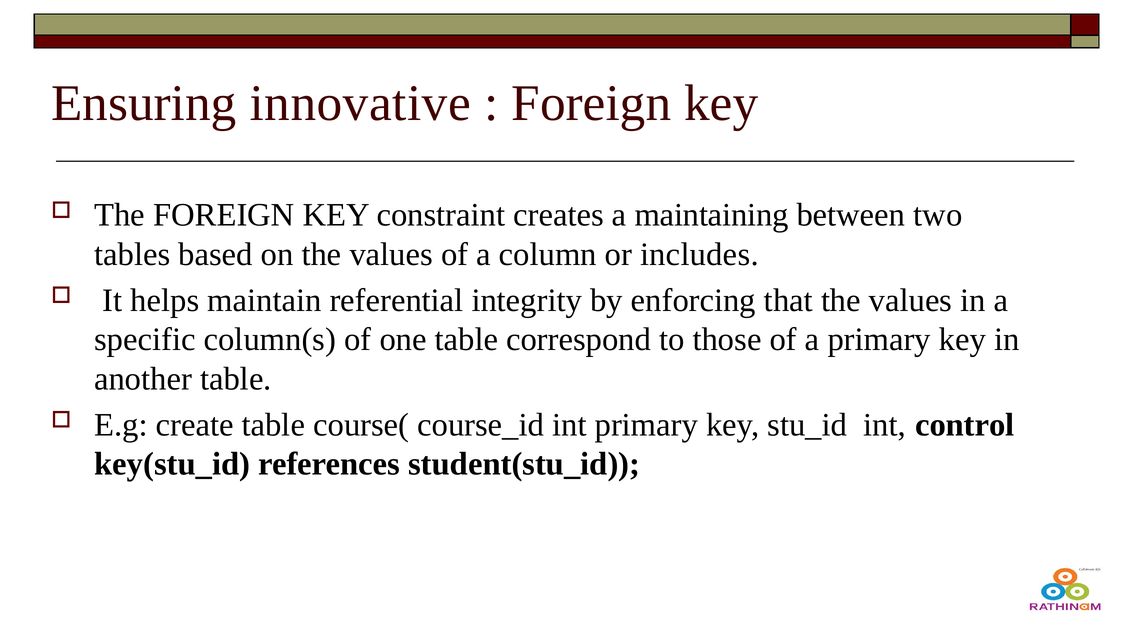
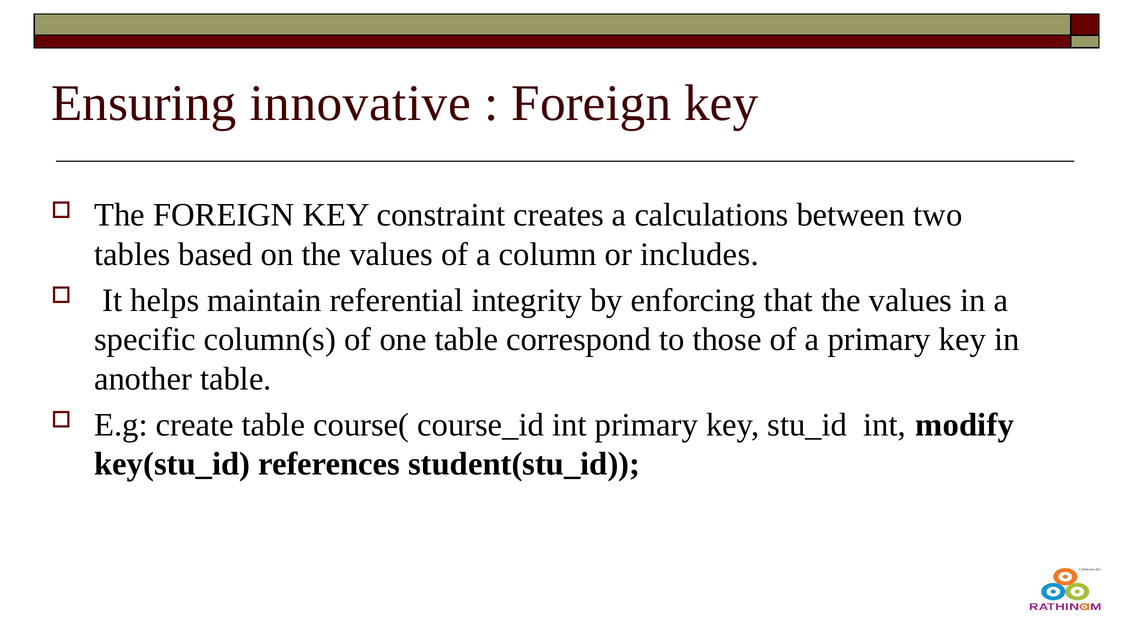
maintaining: maintaining -> calculations (712, 215)
control: control -> modify (965, 424)
